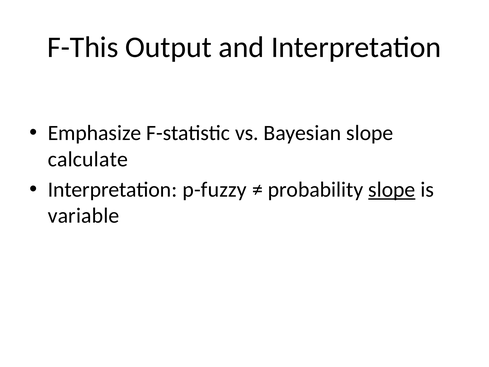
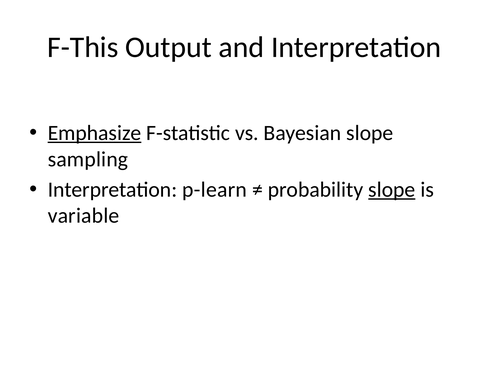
Emphasize underline: none -> present (95, 133)
calculate: calculate -> sampling (88, 159)
p-fuzzy: p-fuzzy -> p-learn (215, 190)
